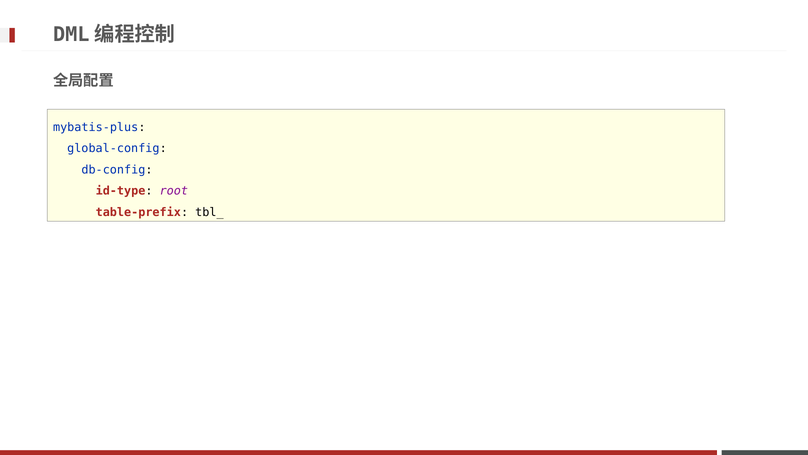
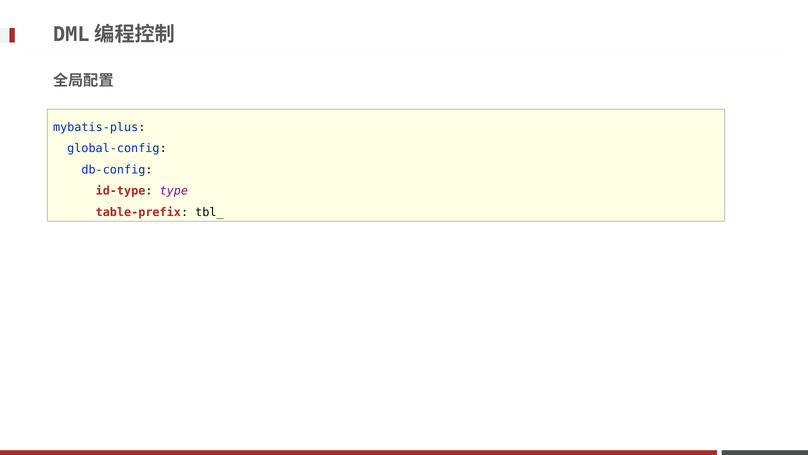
root: root -> type (174, 191)
